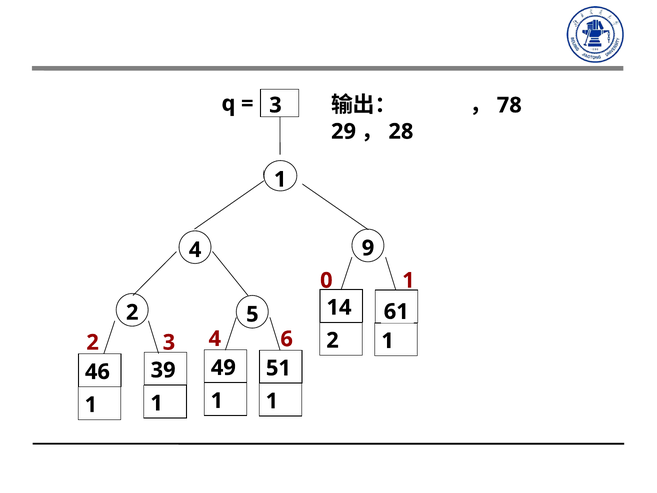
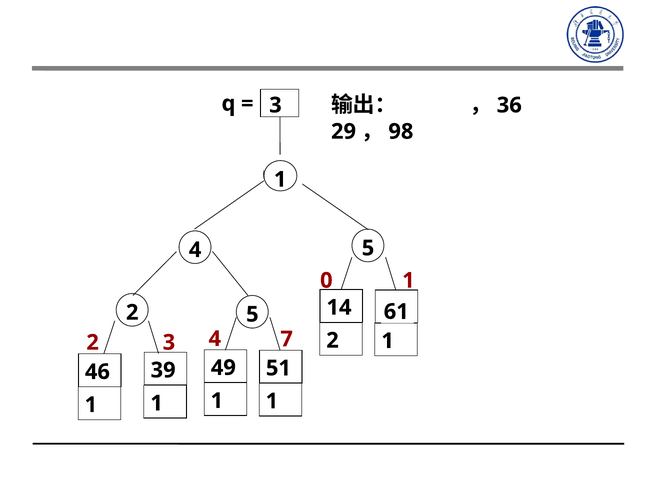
78: 78 -> 36 (509, 105)
28: 28 -> 98 (401, 131)
4 9: 9 -> 5 (368, 248)
6: 6 -> 7 (287, 339)
